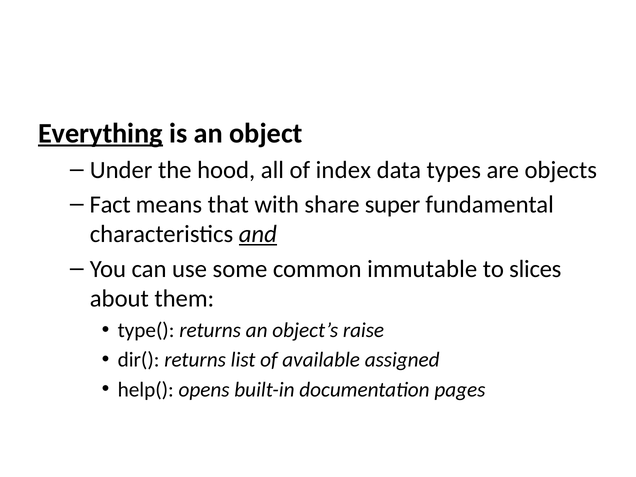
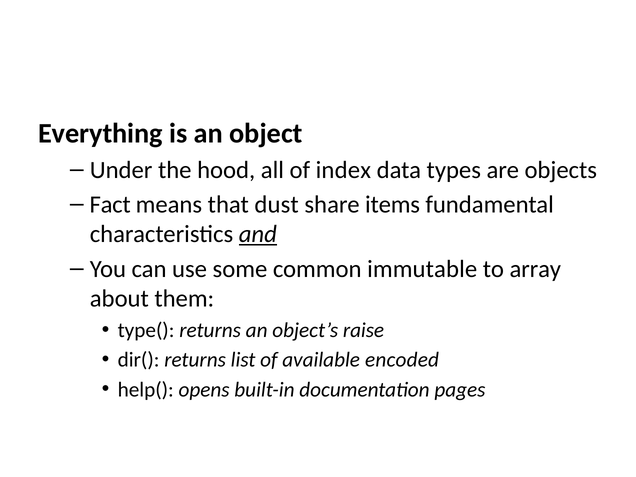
Everything underline: present -> none (100, 133)
with: with -> dust (277, 205)
super: super -> items (393, 205)
slices: slices -> array (535, 269)
assigned: assigned -> encoded (402, 360)
